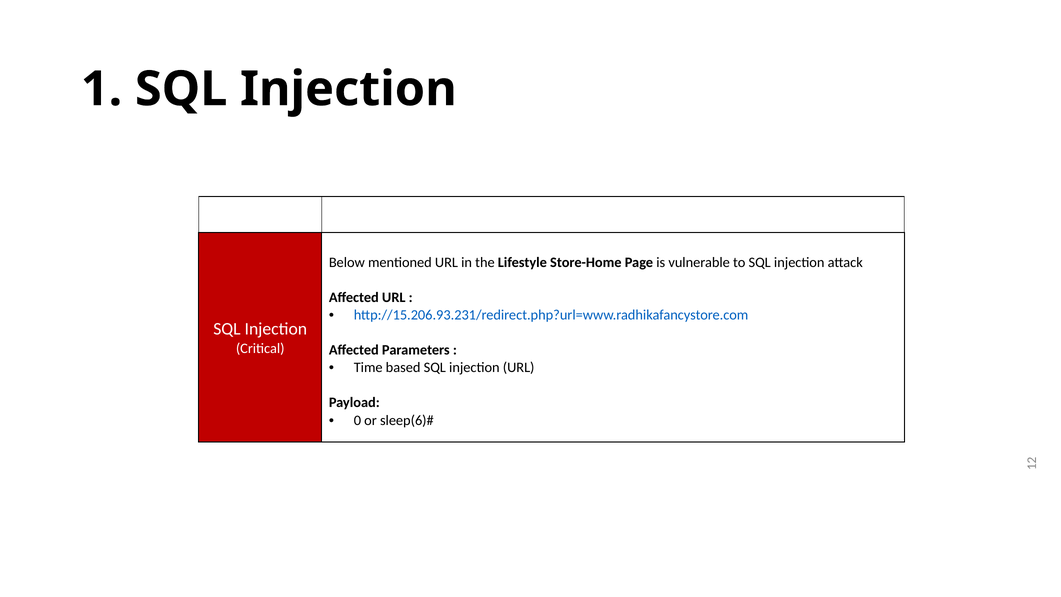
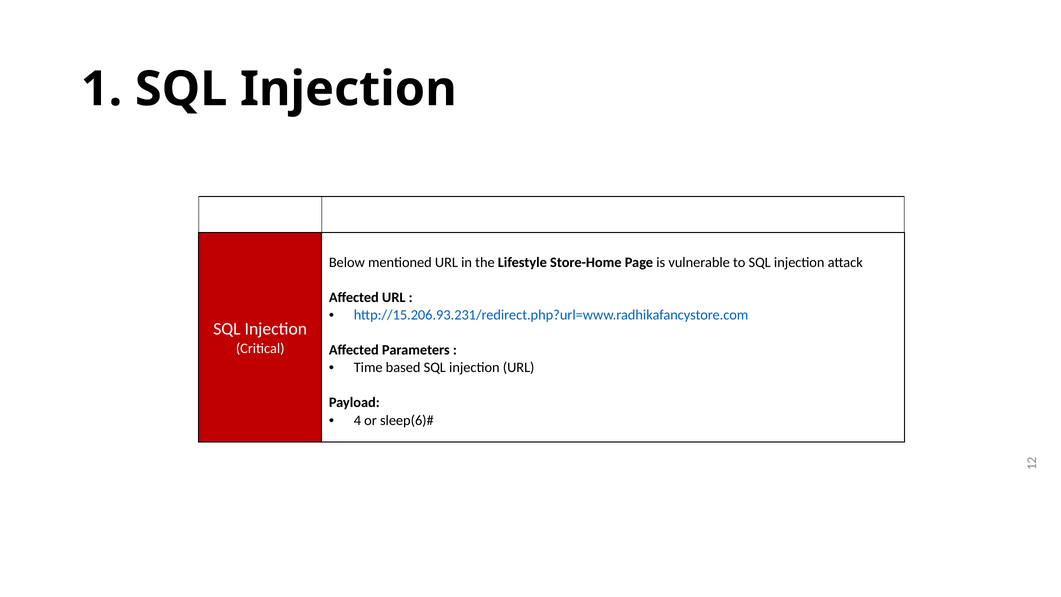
0: 0 -> 4 (357, 420)
